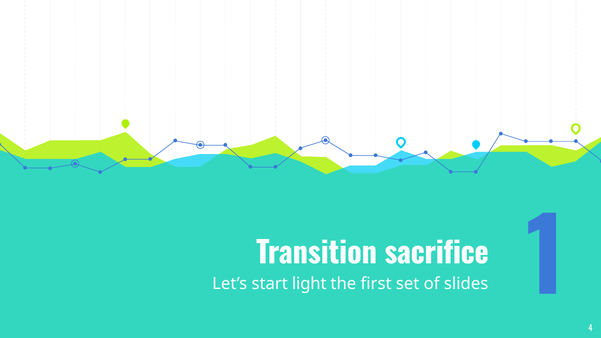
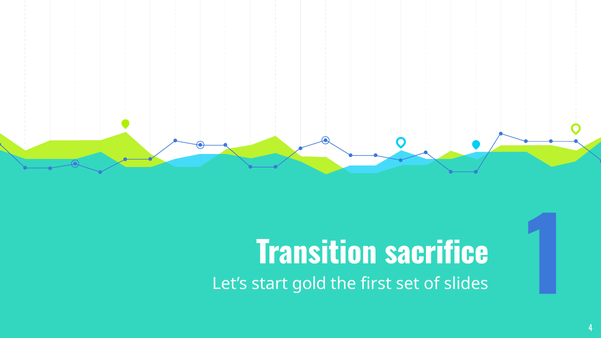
light: light -> gold (309, 284)
